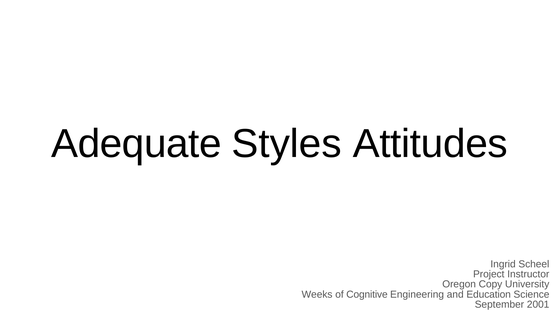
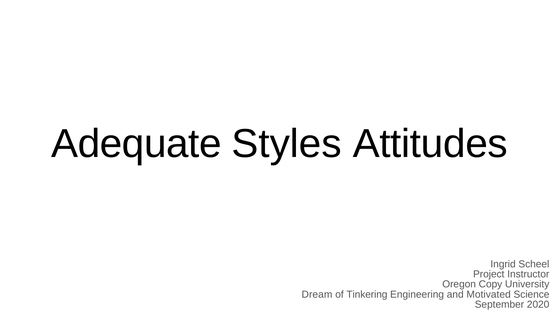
Weeks: Weeks -> Dream (317, 294)
Cognitive: Cognitive -> Tinkering (367, 294)
Education: Education -> Motivated (489, 294)
2001: 2001 -> 2020 (538, 305)
